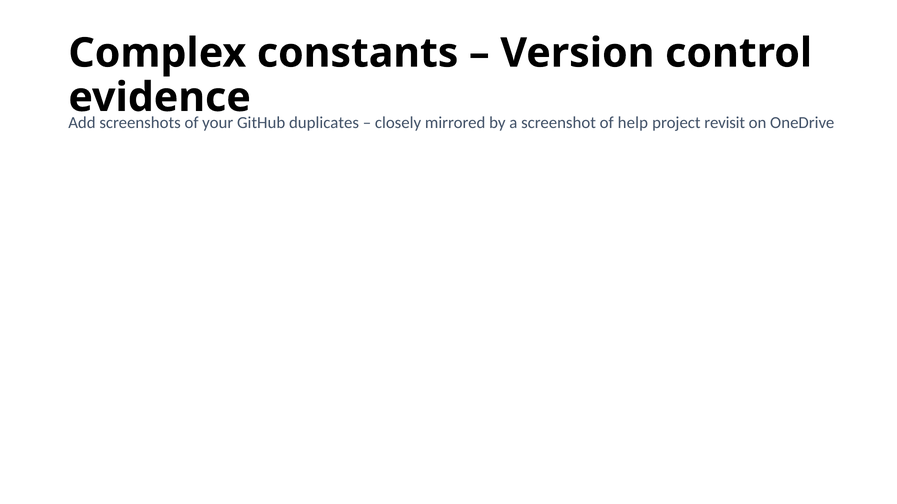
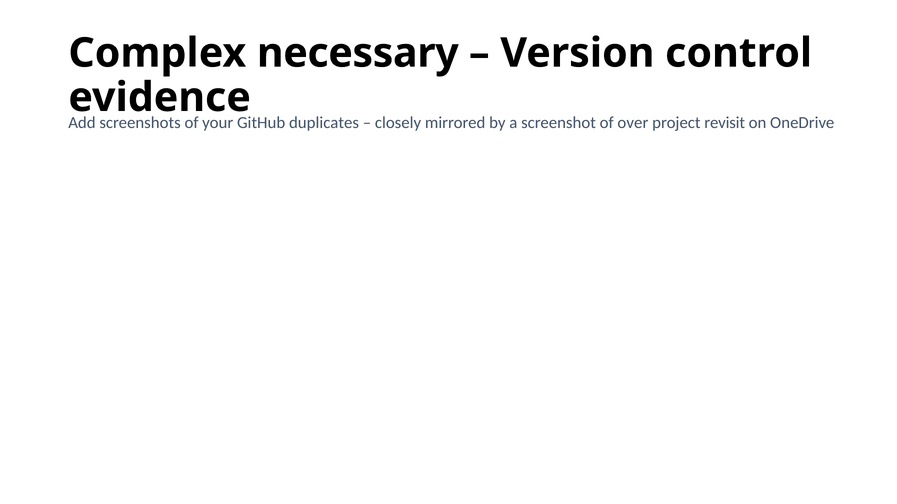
constants: constants -> necessary (358, 53)
help: help -> over (633, 123)
